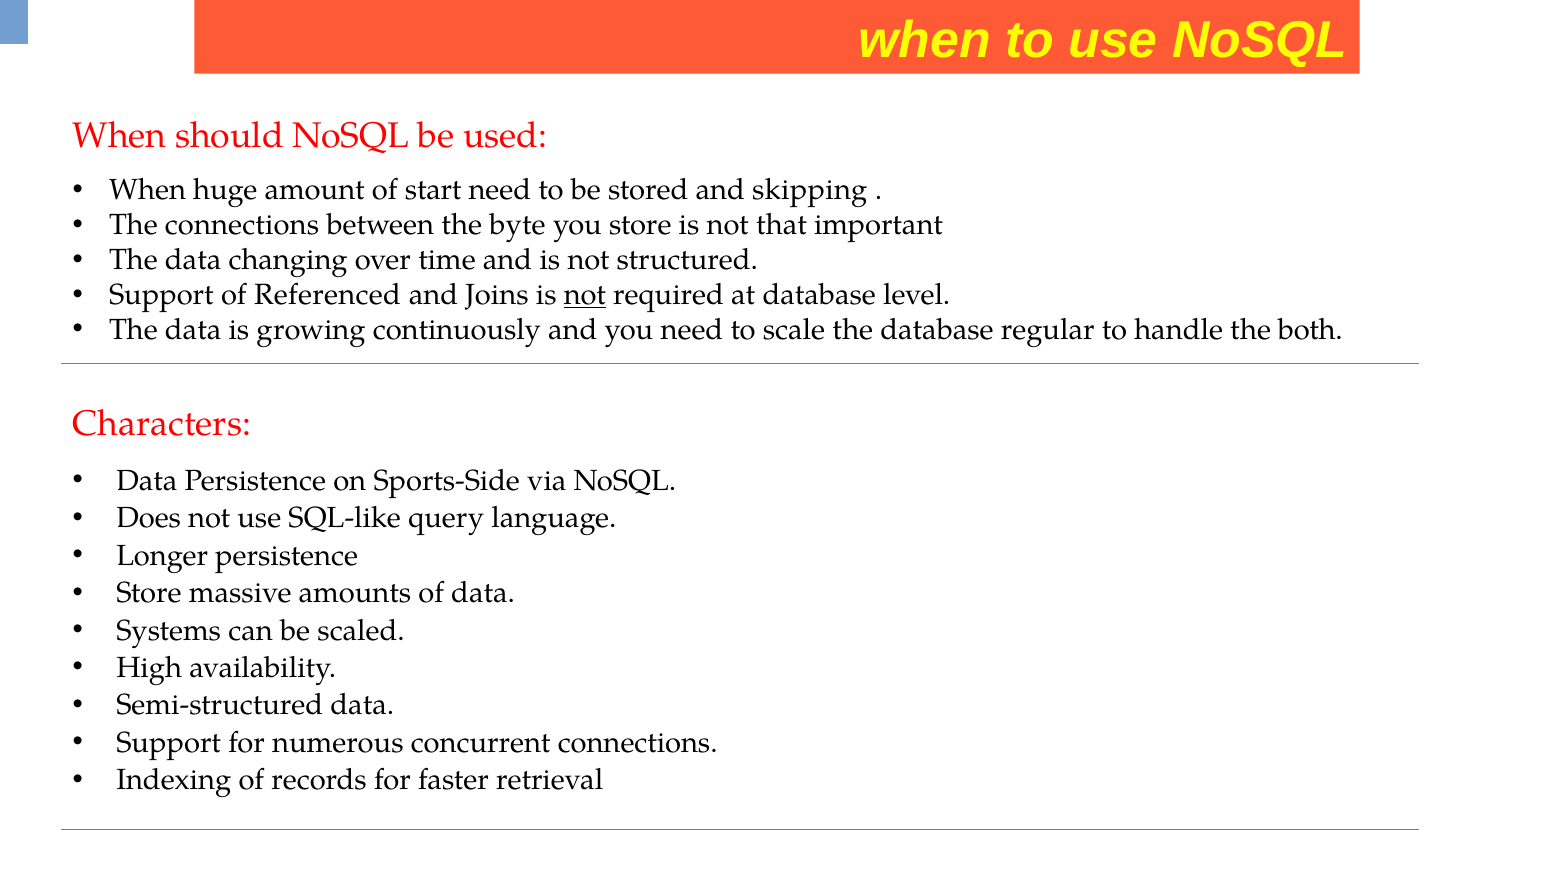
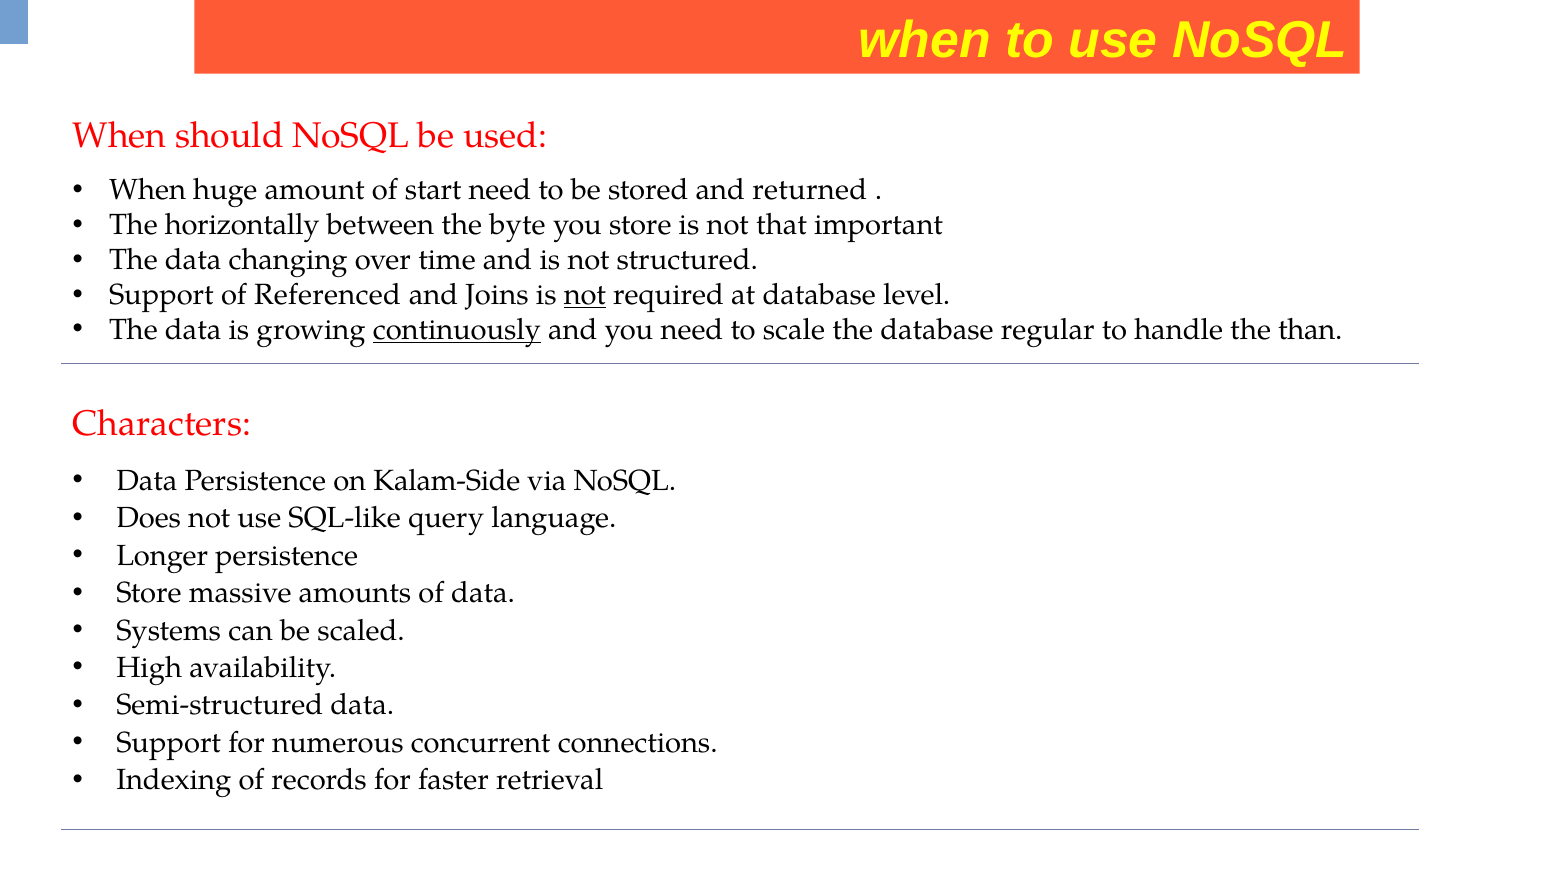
skipping: skipping -> returned (810, 190)
The connections: connections -> horizontally (242, 225)
continuously underline: none -> present (457, 330)
both: both -> than (1310, 330)
Sports-Side: Sports-Side -> Kalam-Side (447, 481)
